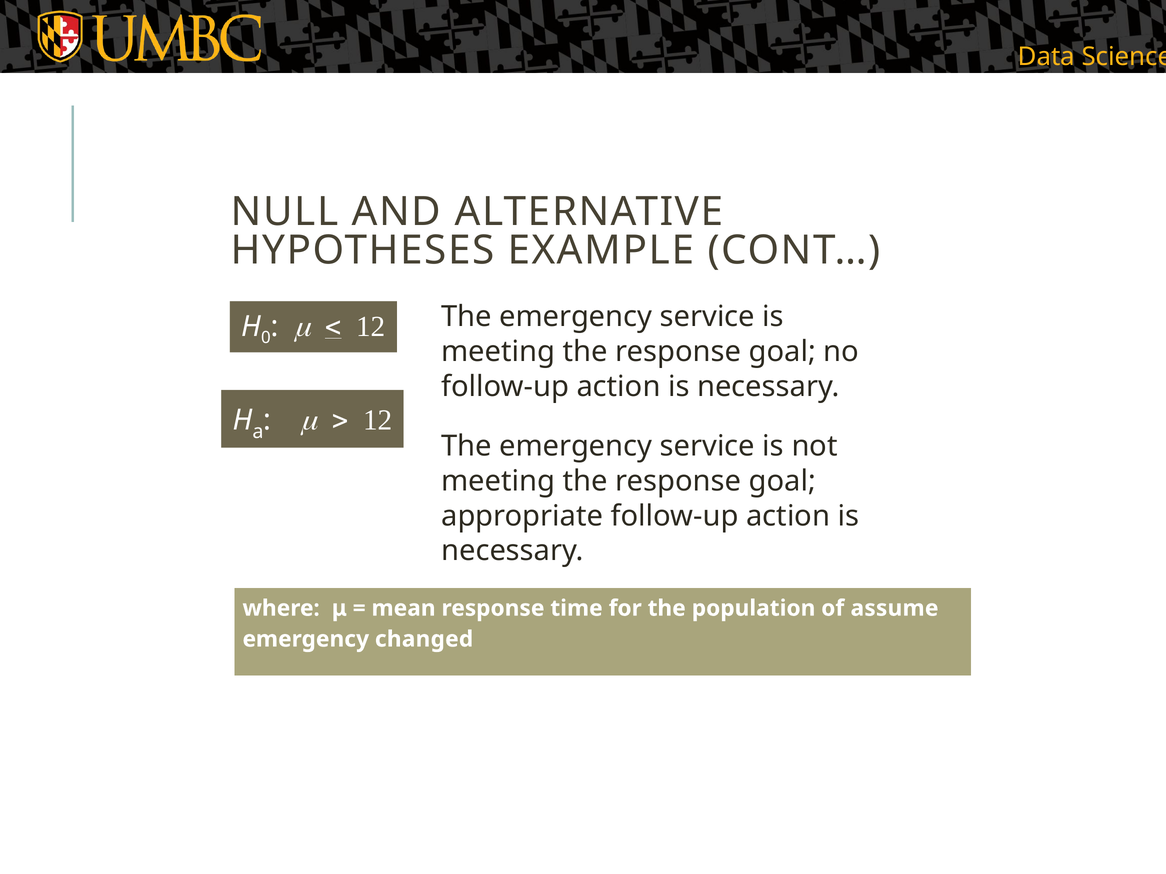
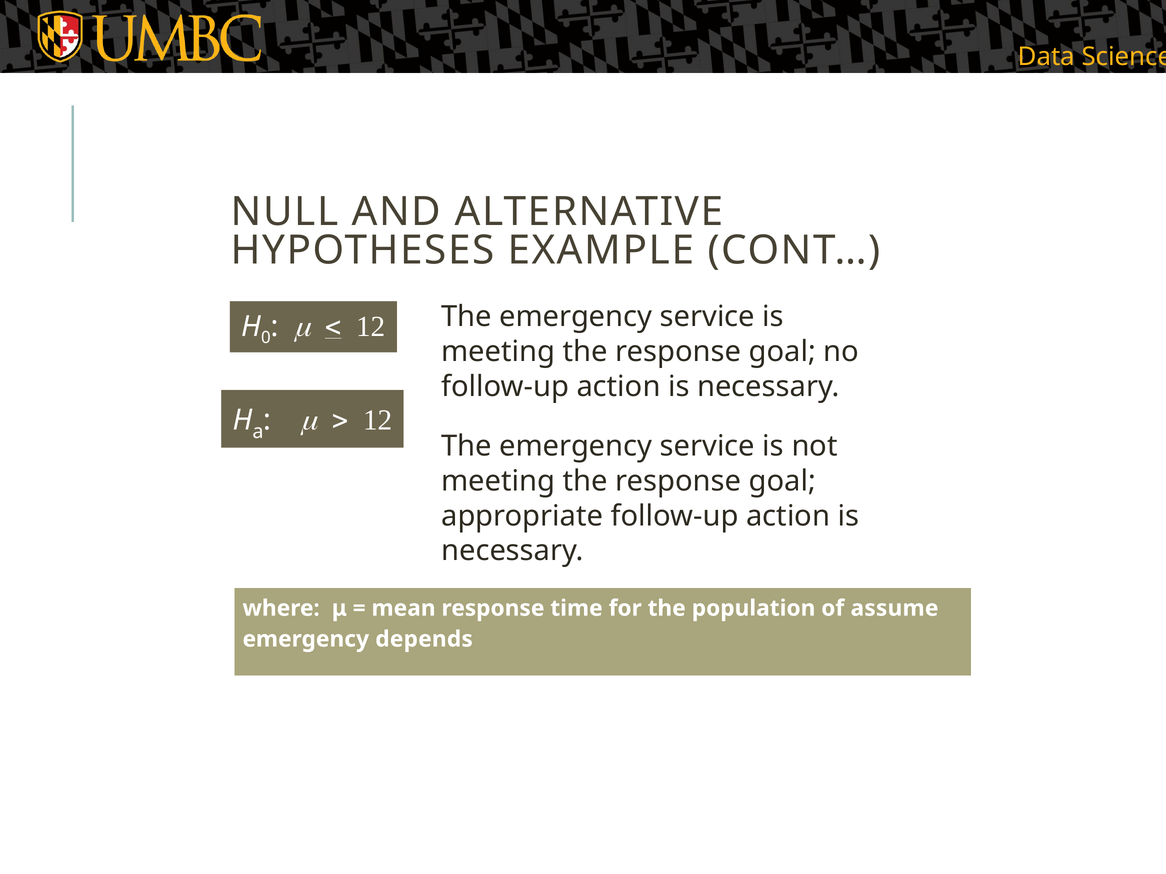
changed: changed -> depends (424, 640)
